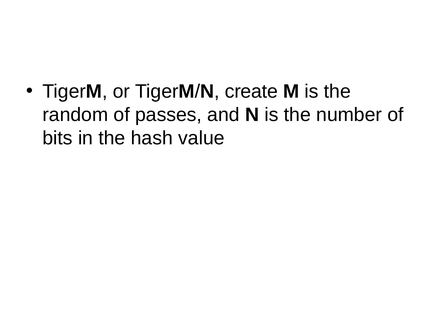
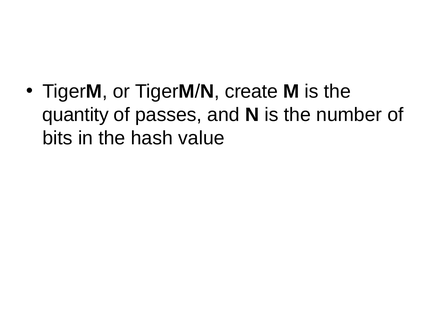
random: random -> quantity (75, 115)
